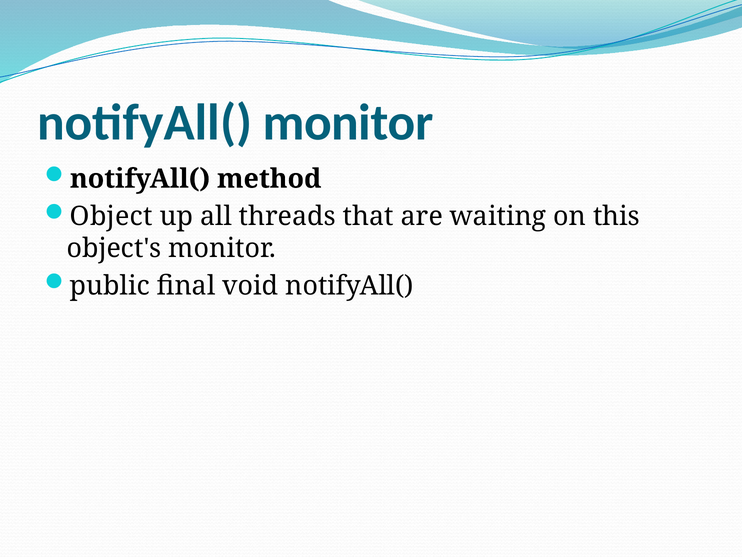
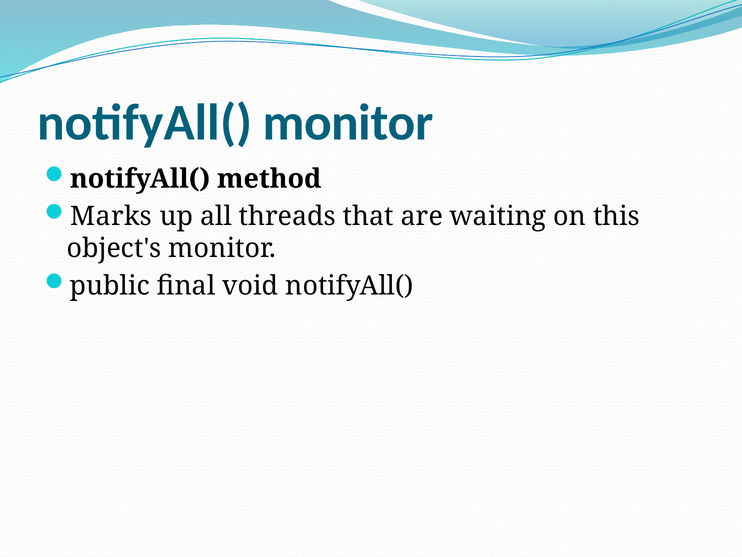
Object: Object -> Marks (111, 216)
